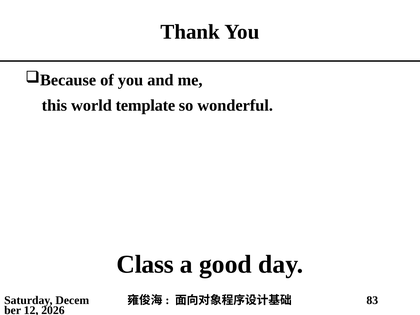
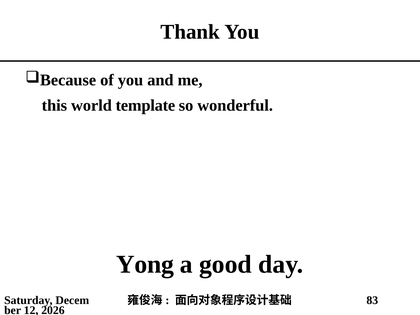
Class: Class -> Yong (145, 264)
